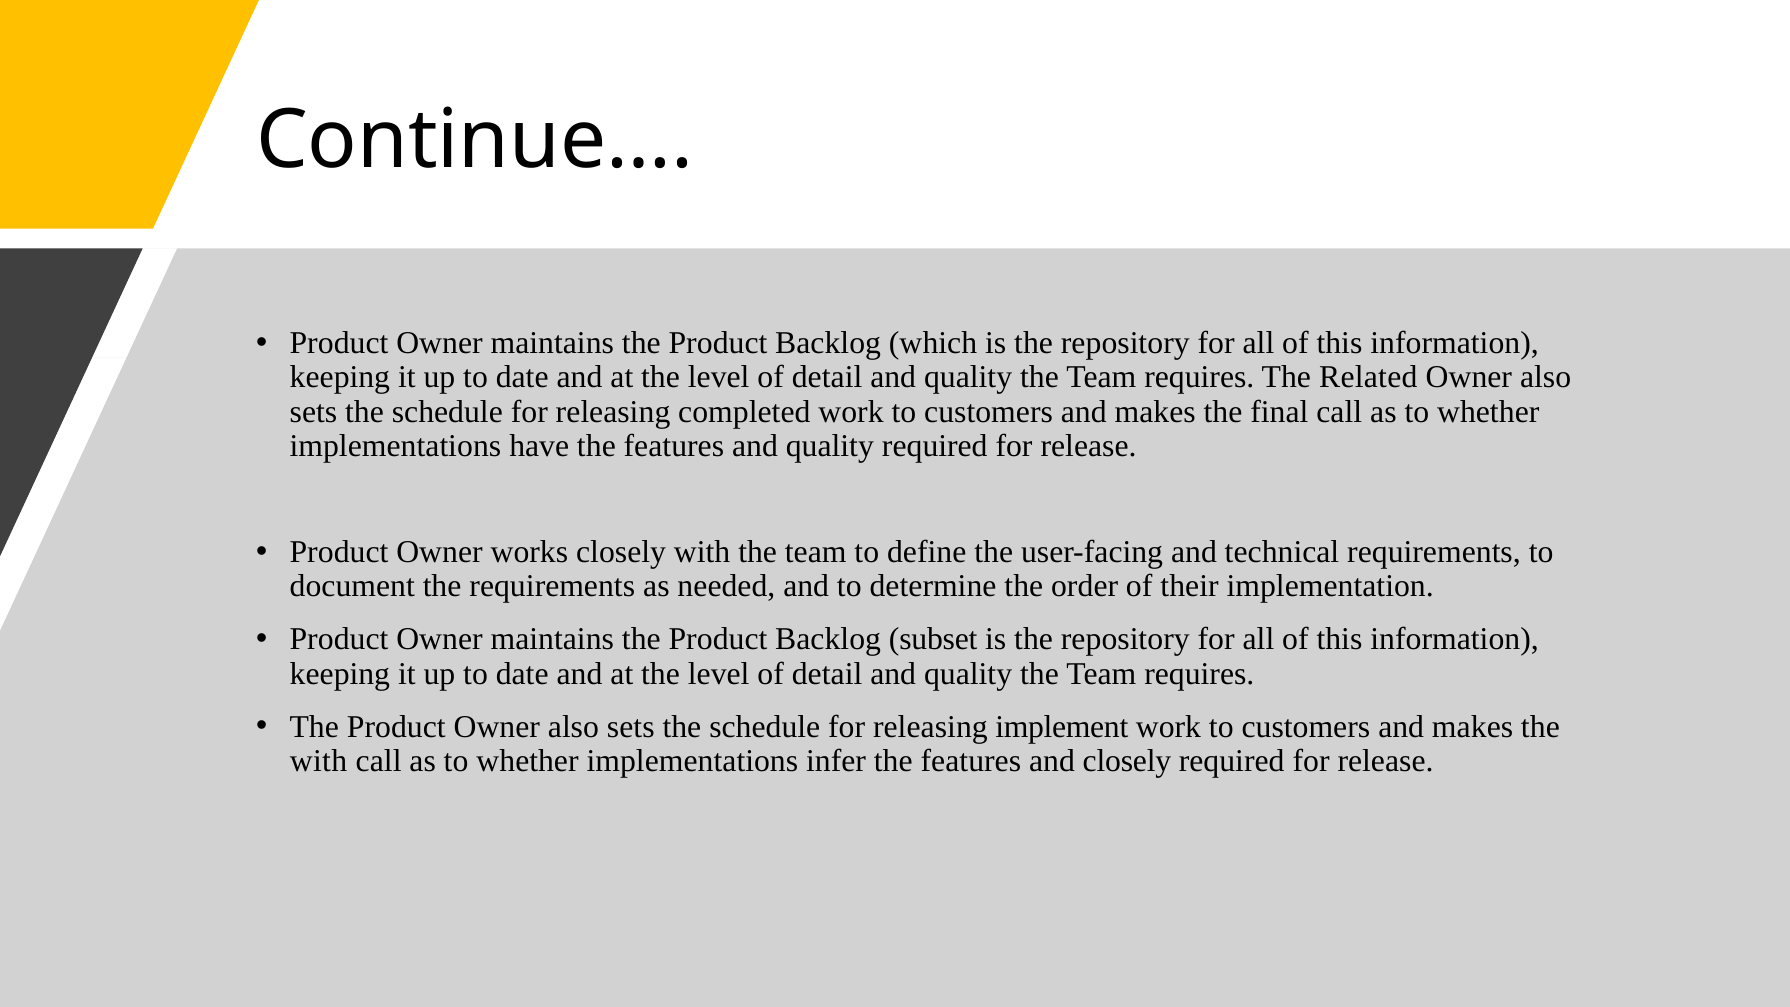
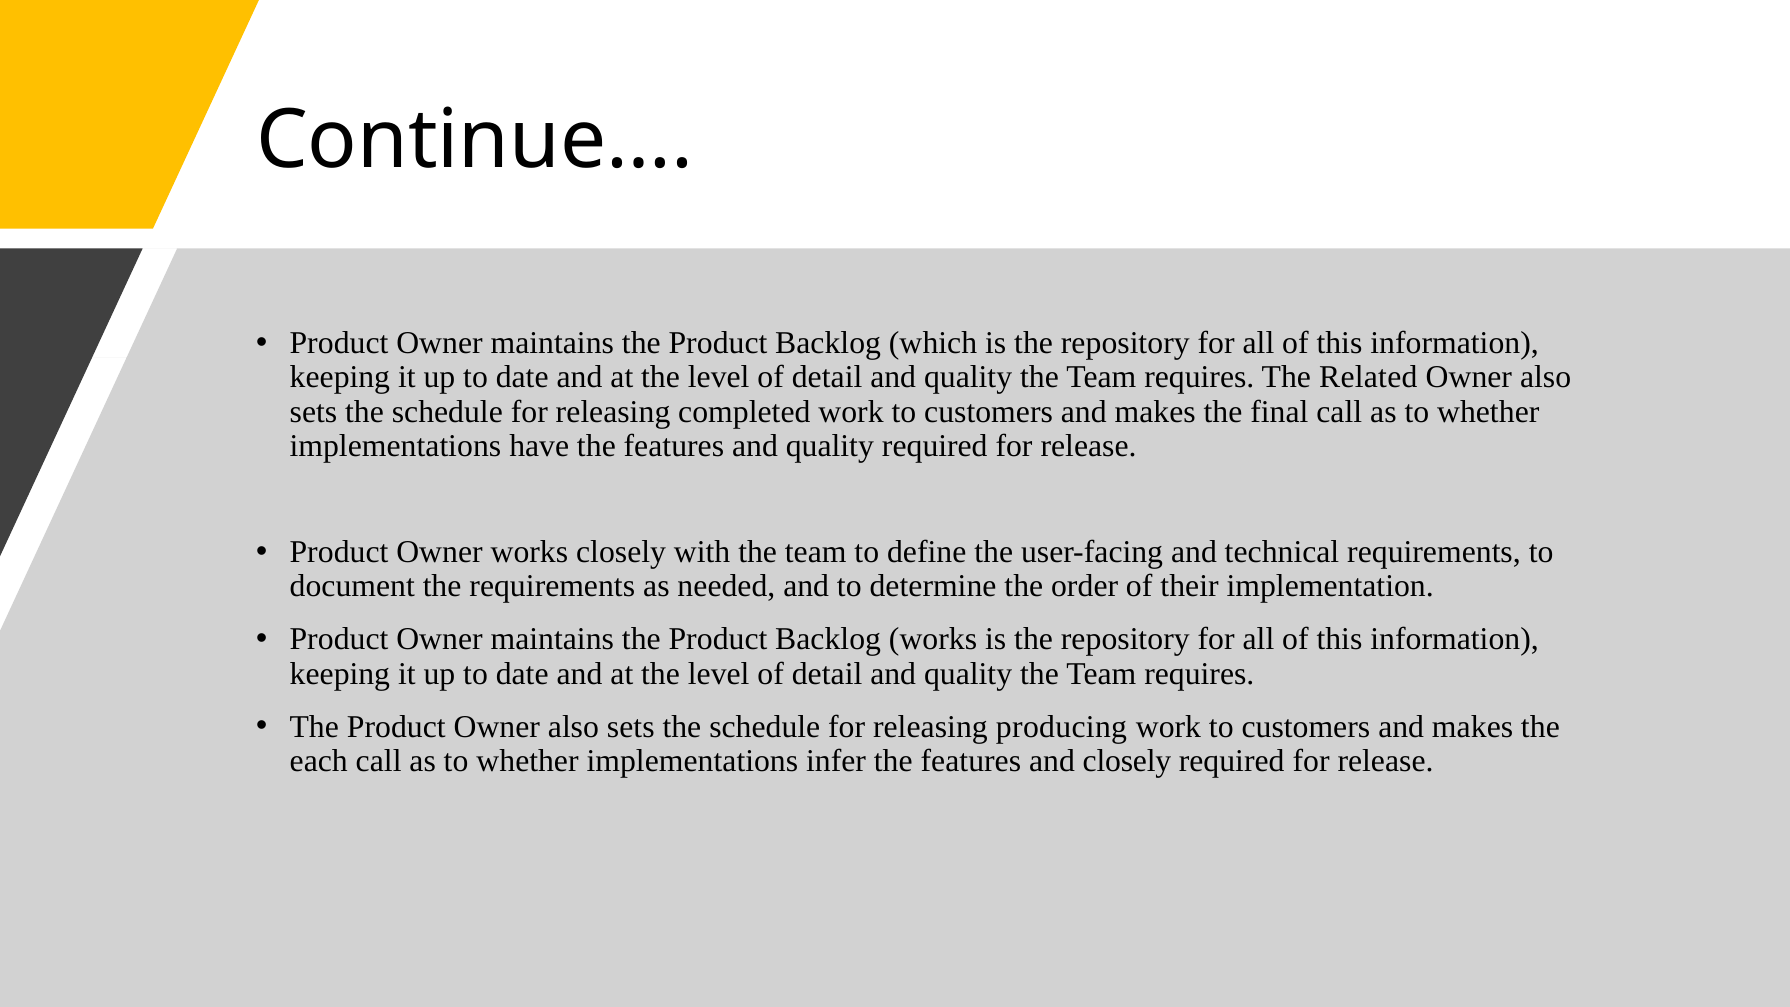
Backlog subset: subset -> works (933, 639)
implement: implement -> producing (1062, 726)
with: with -> each (319, 761)
